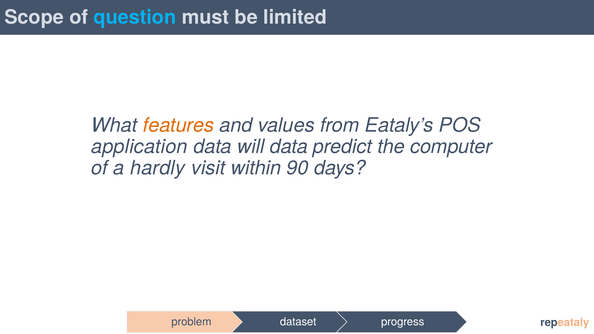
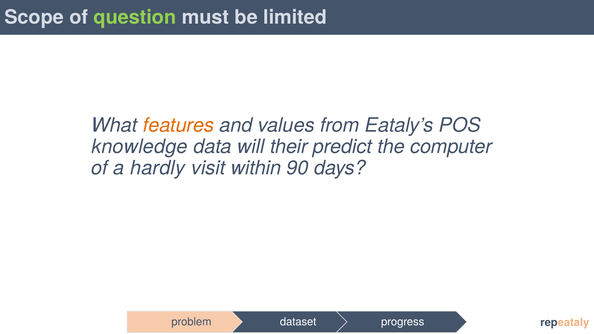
question colour: light blue -> light green (135, 17)
application: application -> knowledge (139, 147)
will data: data -> their (289, 147)
